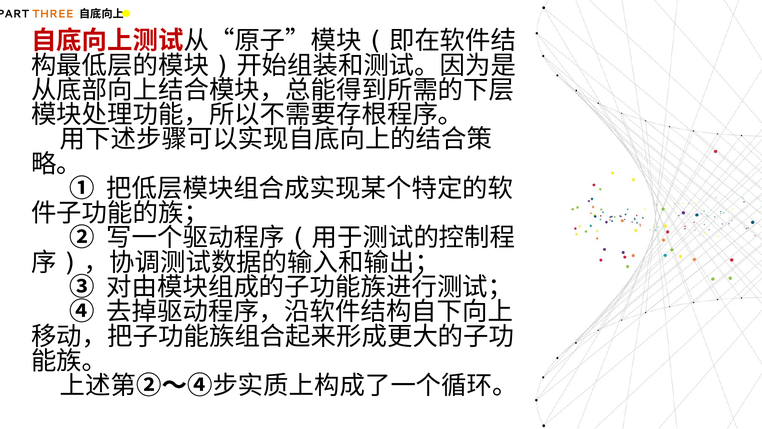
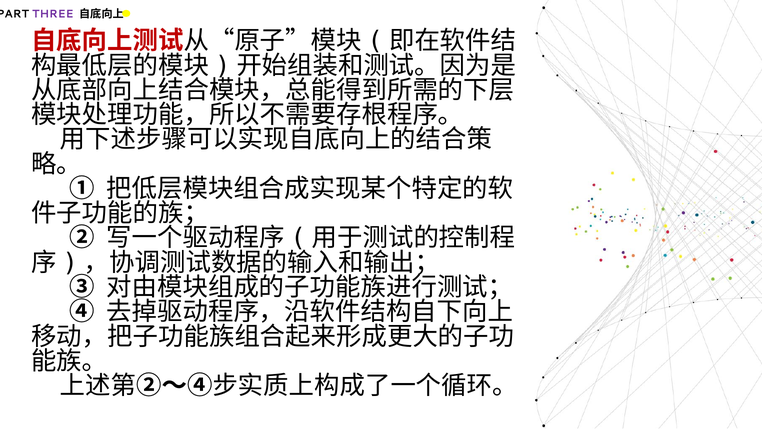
THREE colour: orange -> purple (53, 14)
